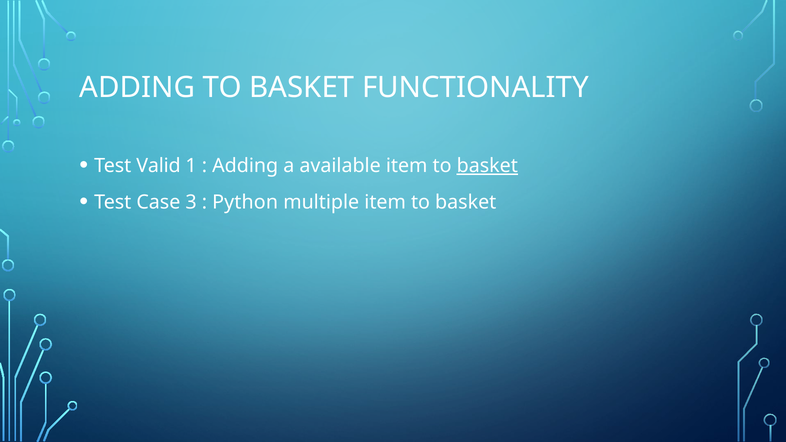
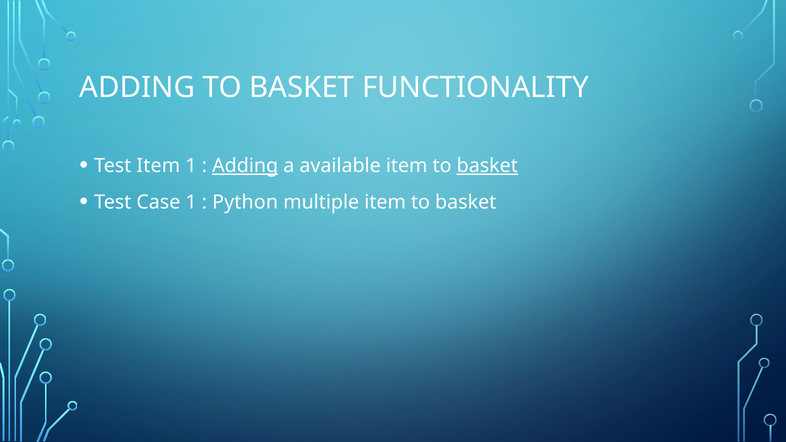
Test Valid: Valid -> Item (158, 166)
Adding underline: none -> present (245, 166)
Case 3: 3 -> 1 (191, 202)
